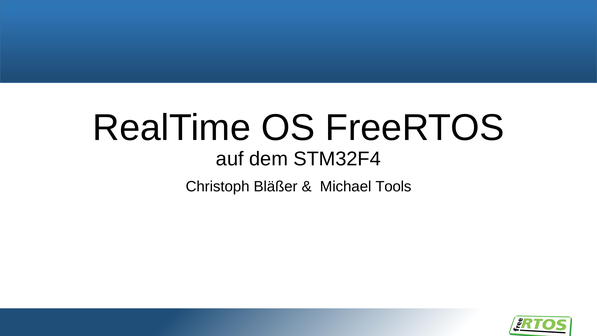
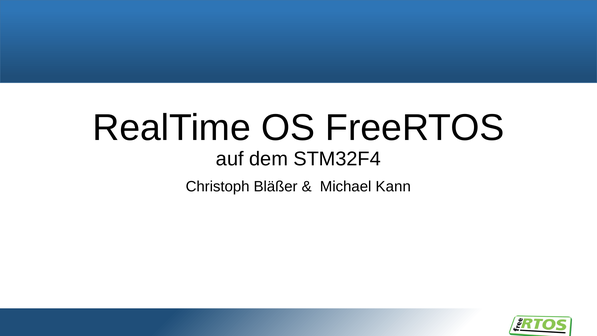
Tools: Tools -> Kann (393, 187)
